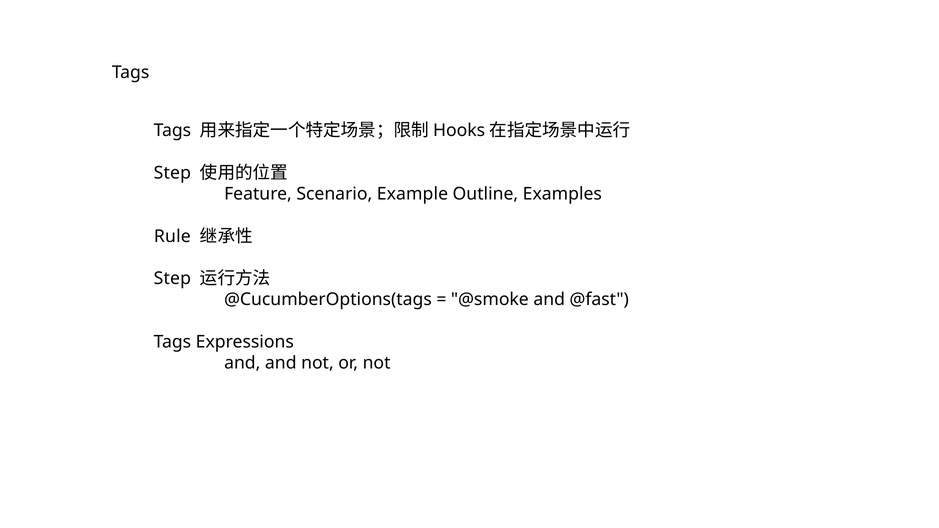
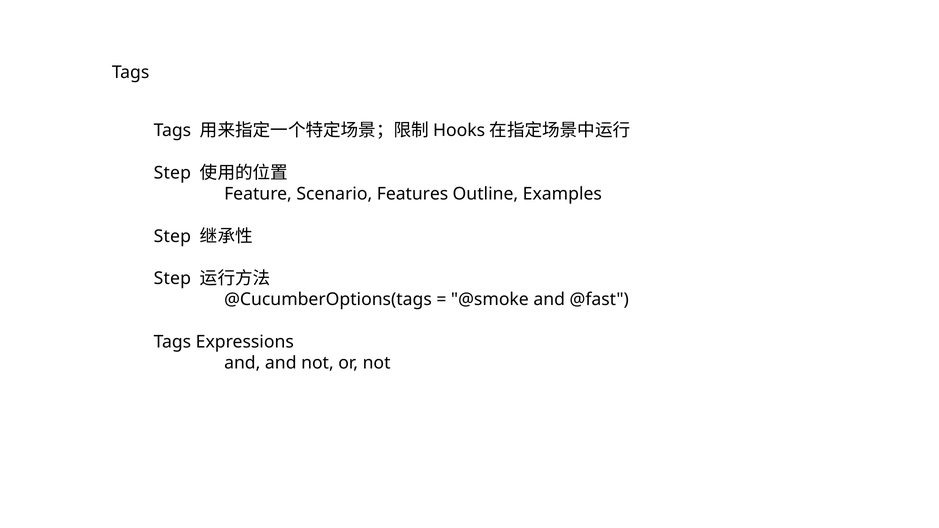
Example: Example -> Features (413, 194)
Rule: Rule -> Step (172, 236)
